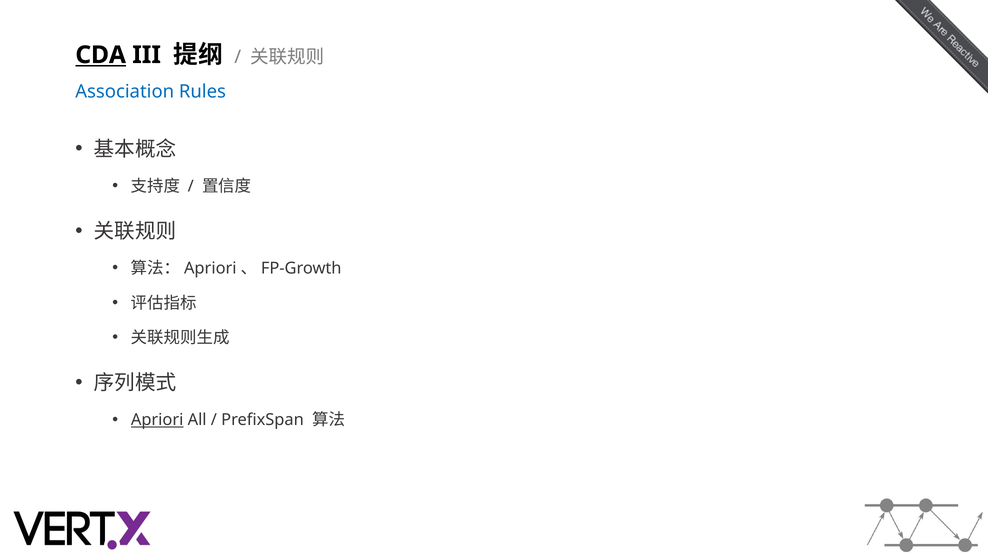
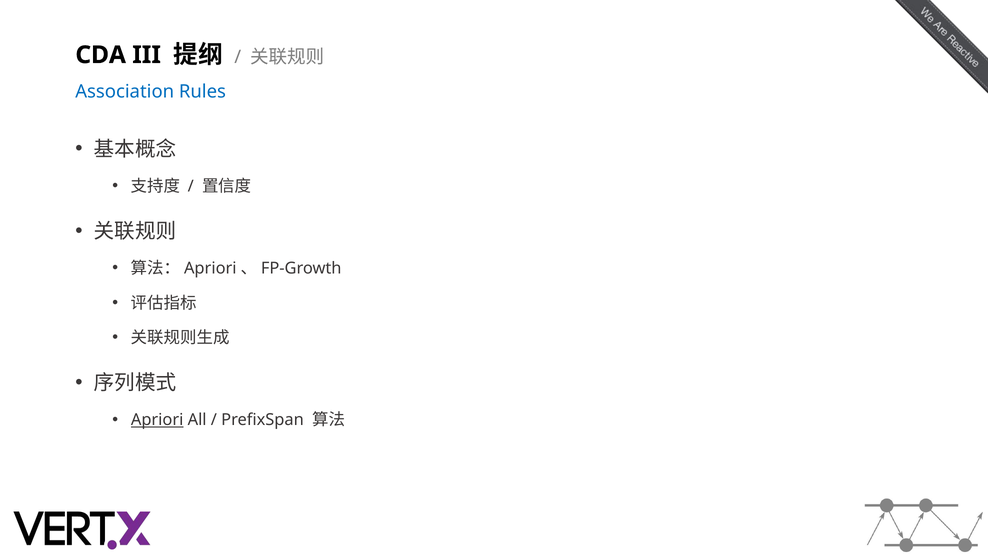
CDA underline: present -> none (101, 55)
